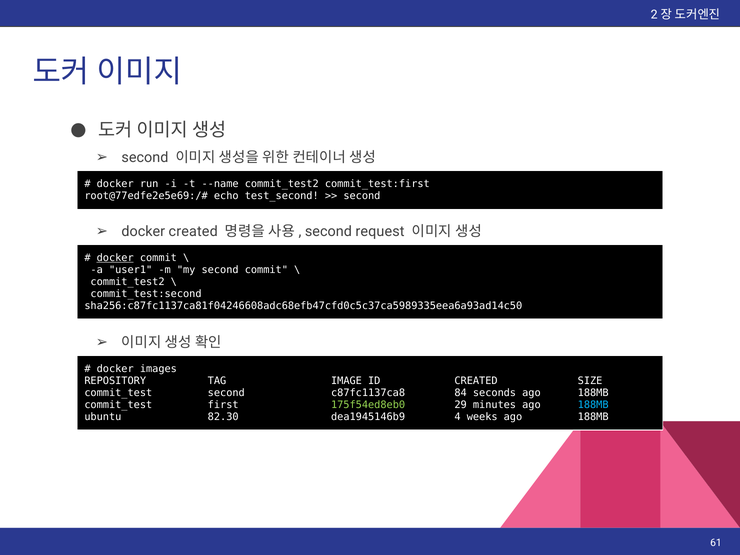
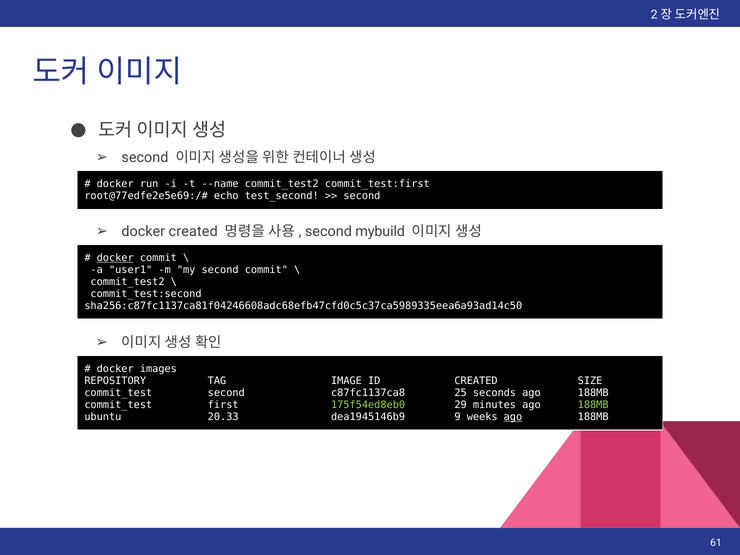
request: request -> mybuild (380, 232)
84: 84 -> 25 (461, 393)
188MB colour: light blue -> light green (593, 405)
82.30: 82.30 -> 20.33 (223, 417)
4: 4 -> 9 (458, 417)
ago underline: none -> present (513, 417)
